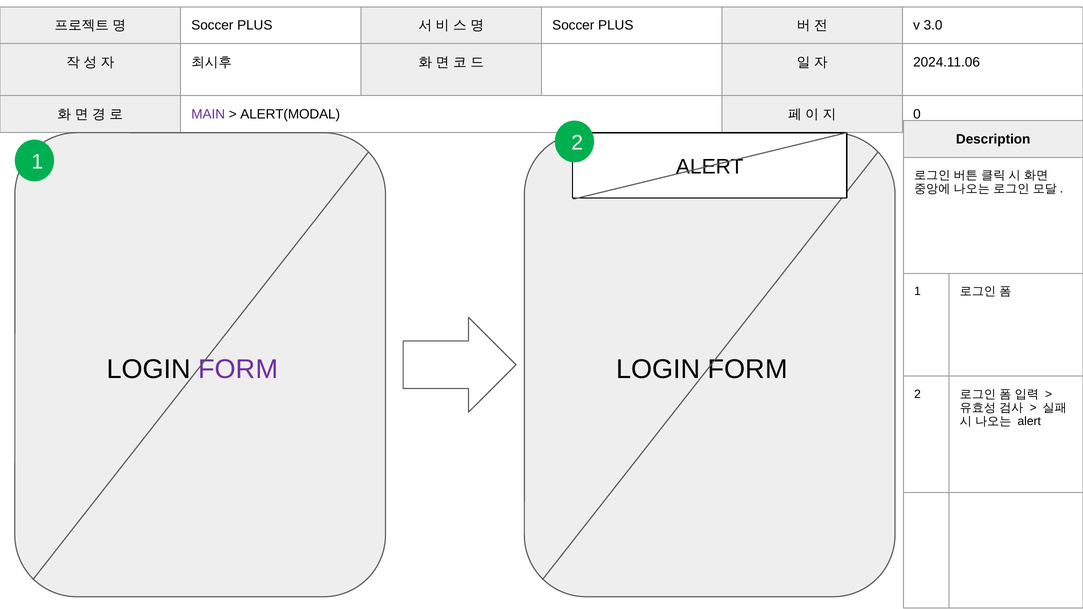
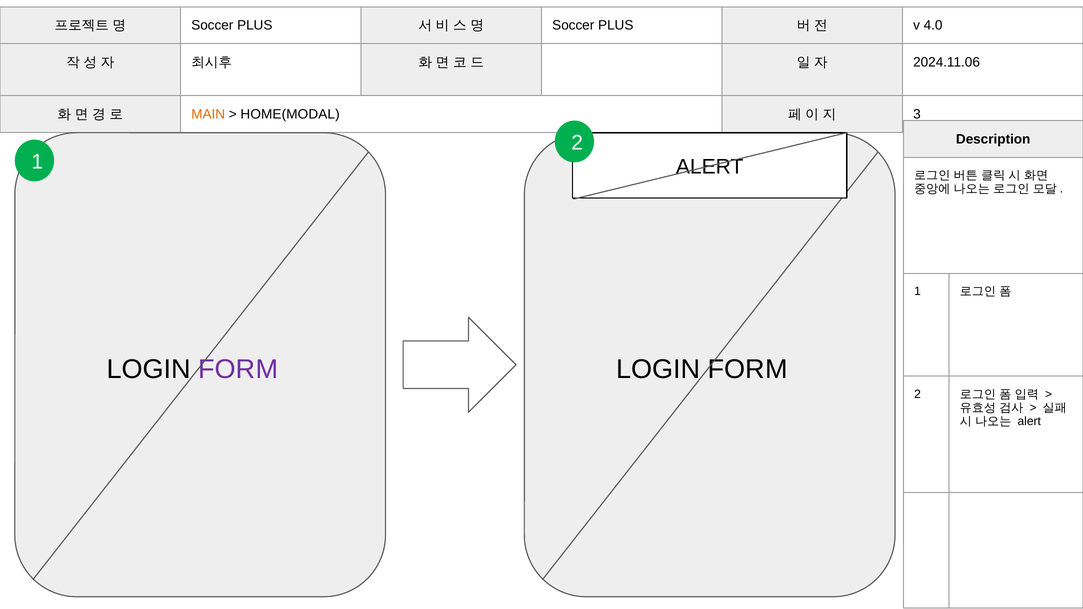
3.0: 3.0 -> 4.0 (933, 26)
MAIN colour: purple -> orange (208, 114)
ALERT(MODAL: ALERT(MODAL -> HOME(MODAL (290, 114)
0: 0 -> 3 (917, 114)
